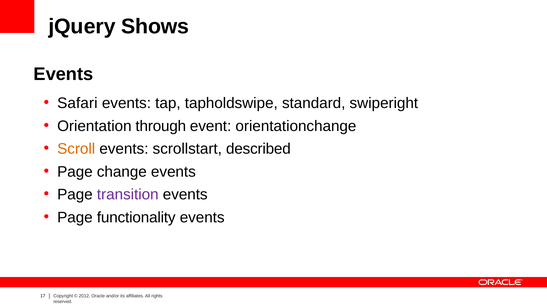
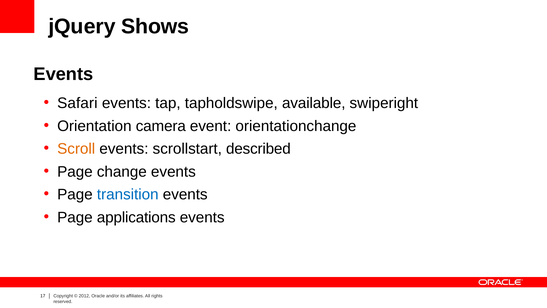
standard: standard -> available (314, 103)
through: through -> camera (161, 126)
transition colour: purple -> blue (128, 194)
functionality: functionality -> applications (136, 217)
